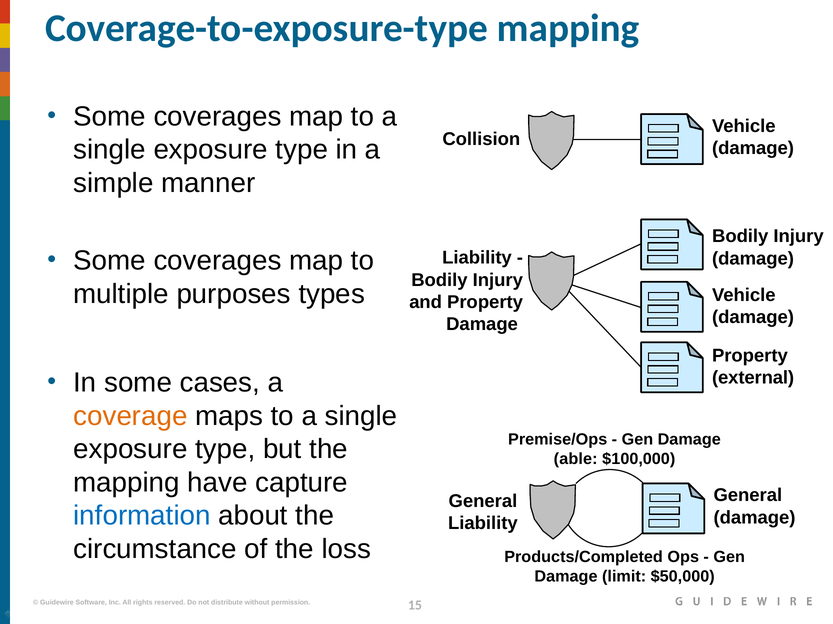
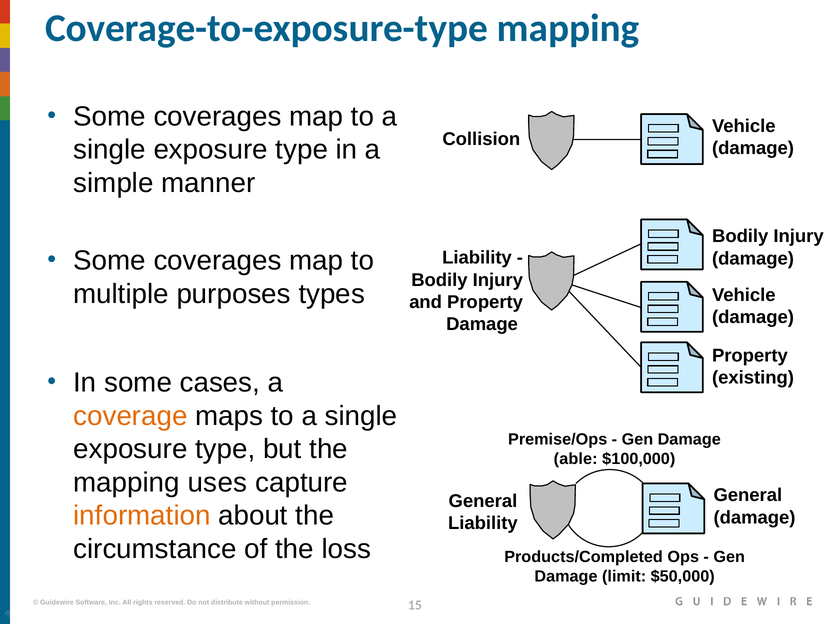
external: external -> existing (753, 378)
have: have -> uses (217, 483)
information colour: blue -> orange (142, 516)
